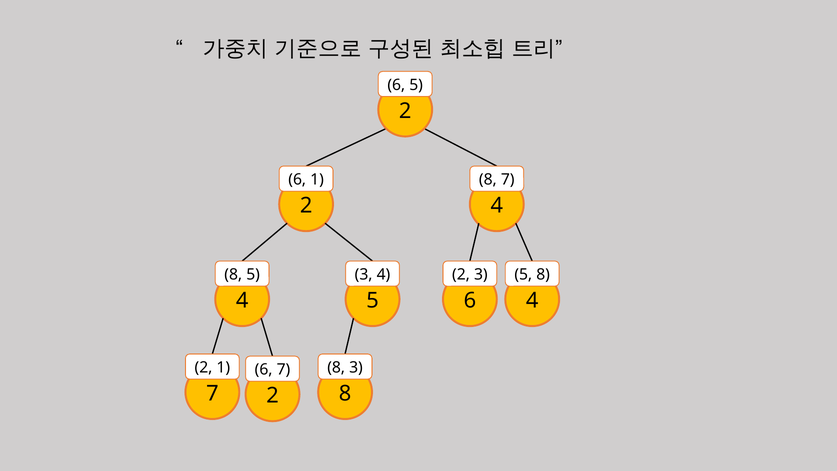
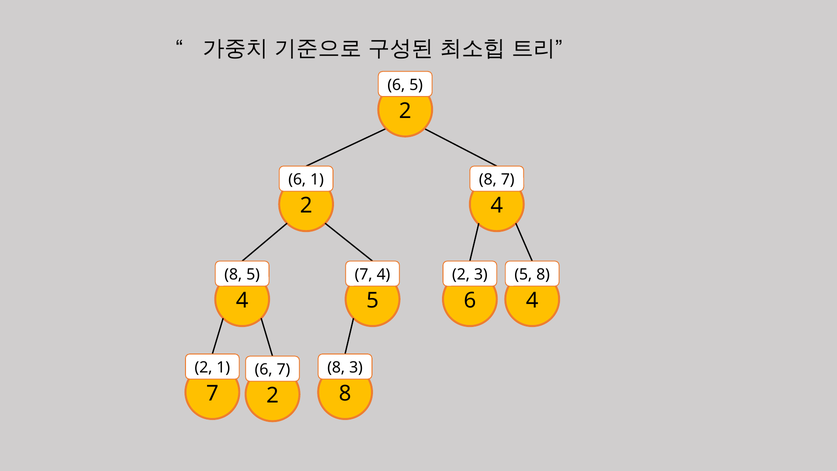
3: 3 -> 7 (364, 275)
